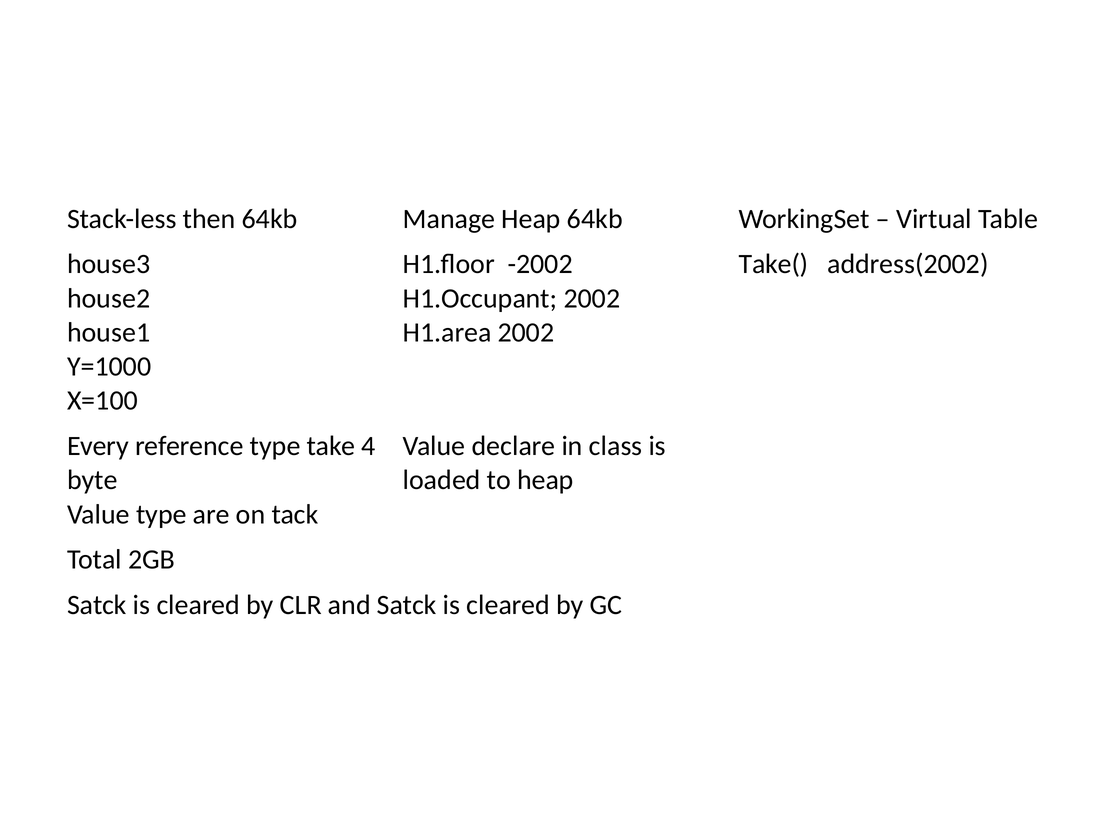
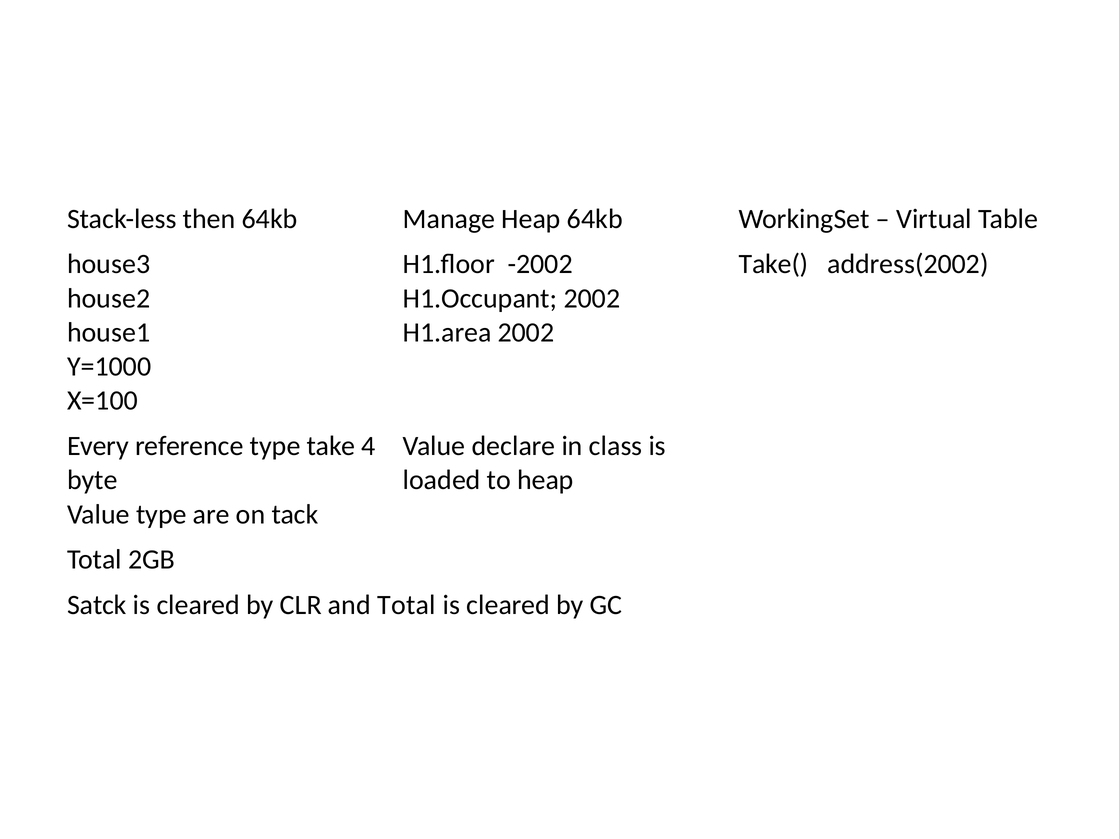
and Satck: Satck -> Total (406, 605)
